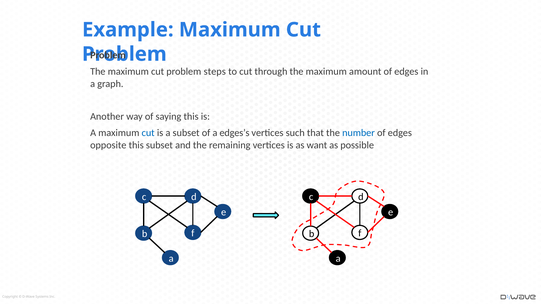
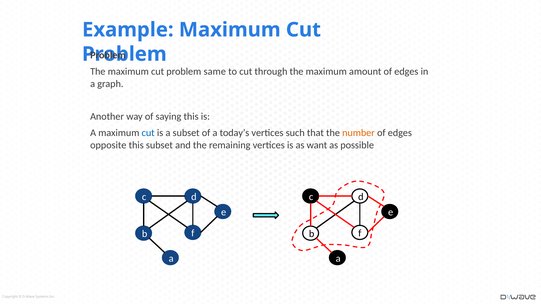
steps: steps -> same (215, 72)
edges’s: edges’s -> today’s (235, 133)
number colour: blue -> orange (358, 133)
